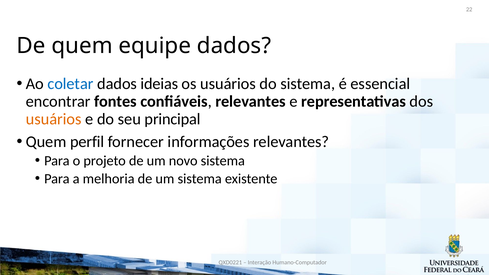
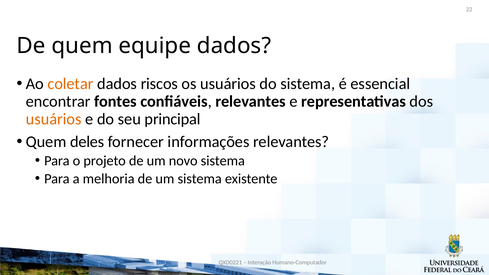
coletar colour: blue -> orange (70, 84)
ideias: ideias -> riscos (159, 84)
perfil: perfil -> deles (87, 142)
